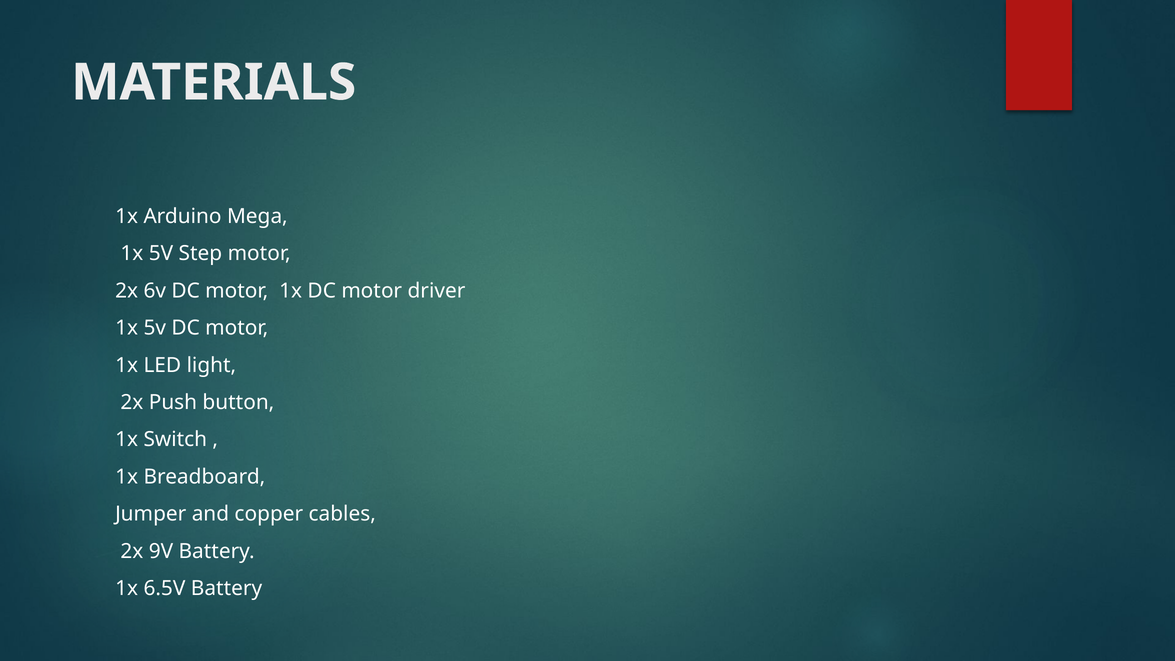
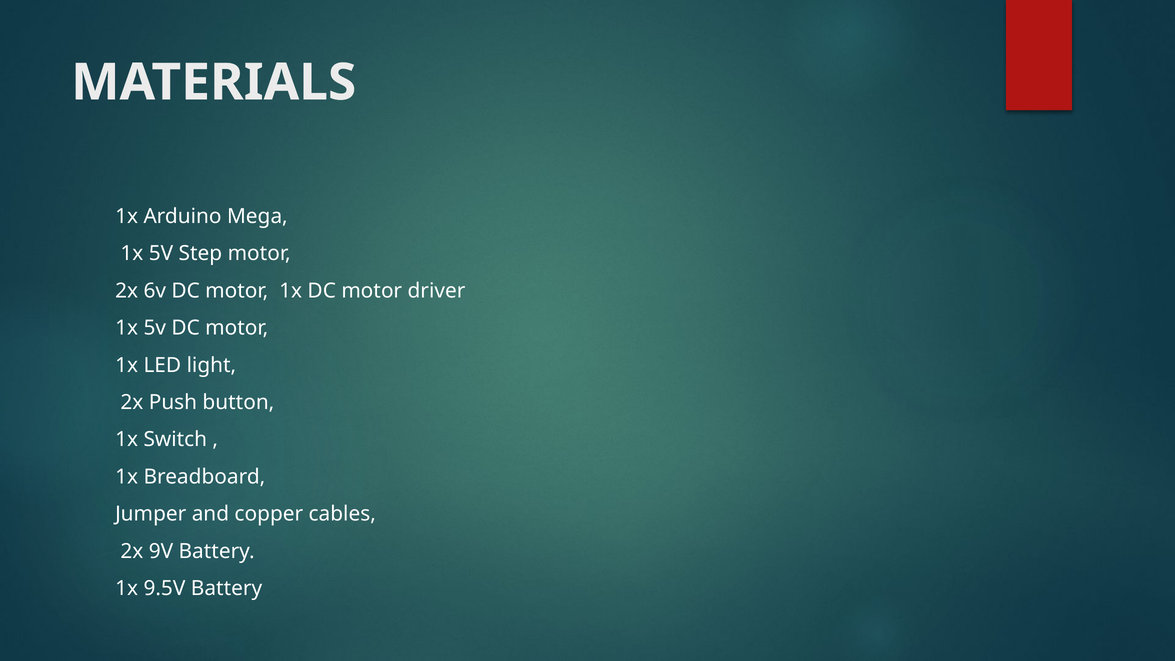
6.5V: 6.5V -> 9.5V (164, 588)
